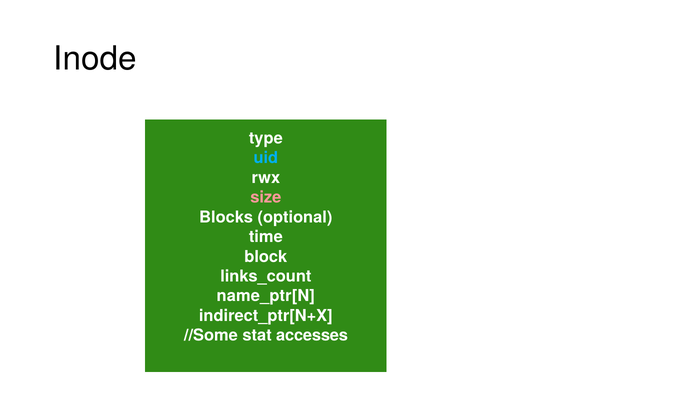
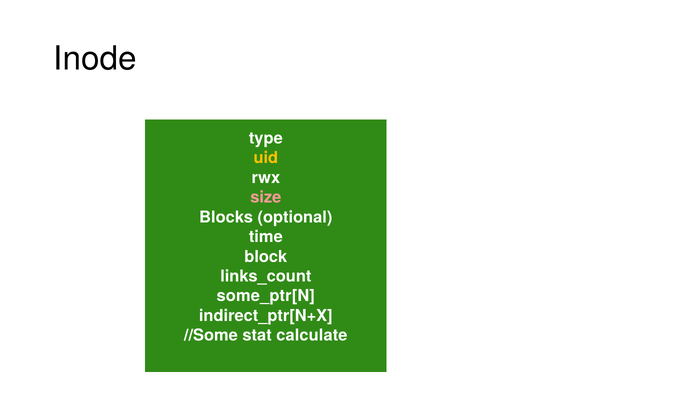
uid colour: light blue -> yellow (266, 158)
name_ptr[N: name_ptr[N -> some_ptr[N (266, 296)
accesses: accesses -> calculate (312, 335)
